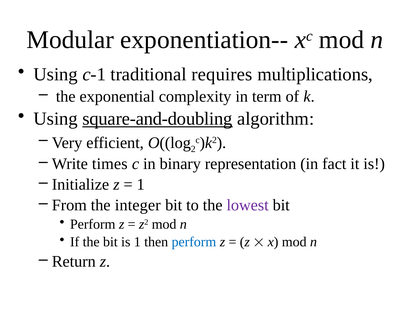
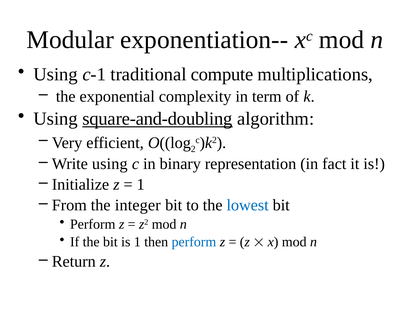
requires: requires -> compute (222, 74)
Write times: times -> using (110, 164)
lowest colour: purple -> blue (248, 205)
